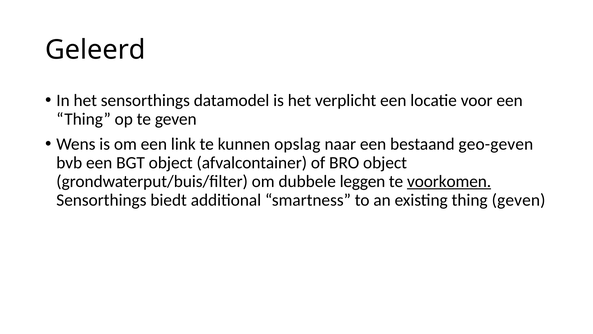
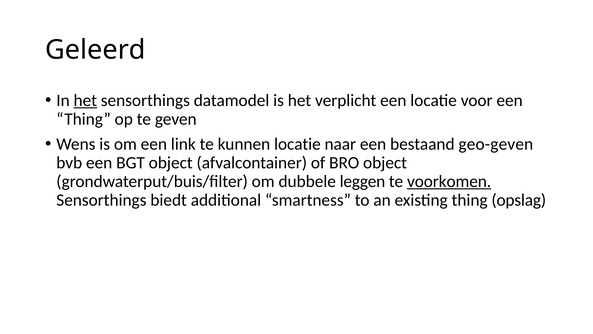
het underline: none -> present (85, 100)
kunnen opslag: opslag -> locatie (297, 144)
thing geven: geven -> opslag (519, 200)
